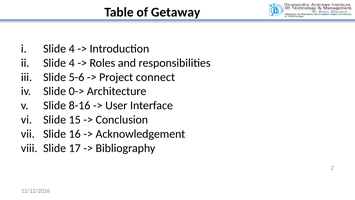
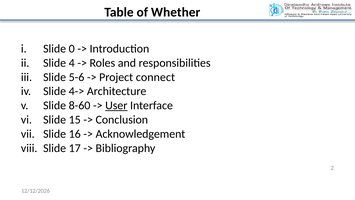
Getaway: Getaway -> Whether (176, 12)
4: 4 -> 0 (72, 49)
0->: 0-> -> 4-> (76, 91)
8-16: 8-16 -> 8-60 (80, 105)
User underline: none -> present (116, 105)
